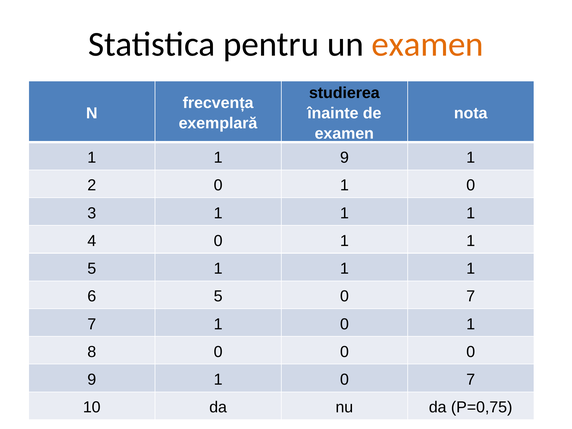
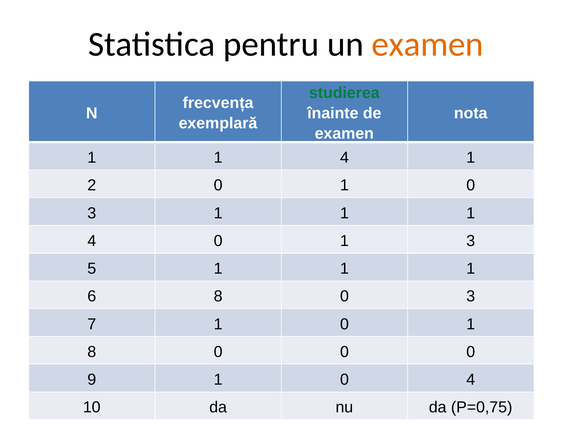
studierea colour: black -> green (344, 93)
9: 9 -> 4 (344, 158)
0 1 1: 1 -> 3 (471, 241)
6 5: 5 -> 8 (218, 296)
7: 7 -> 3 (471, 296)
1 0 7: 7 -> 4 (471, 380)
